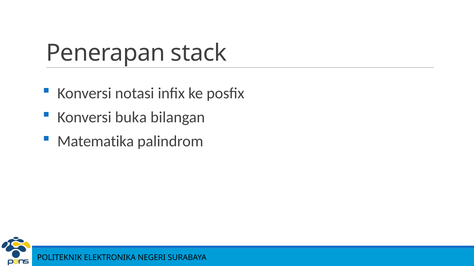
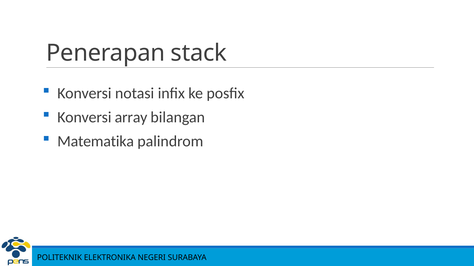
buka: buka -> array (131, 118)
